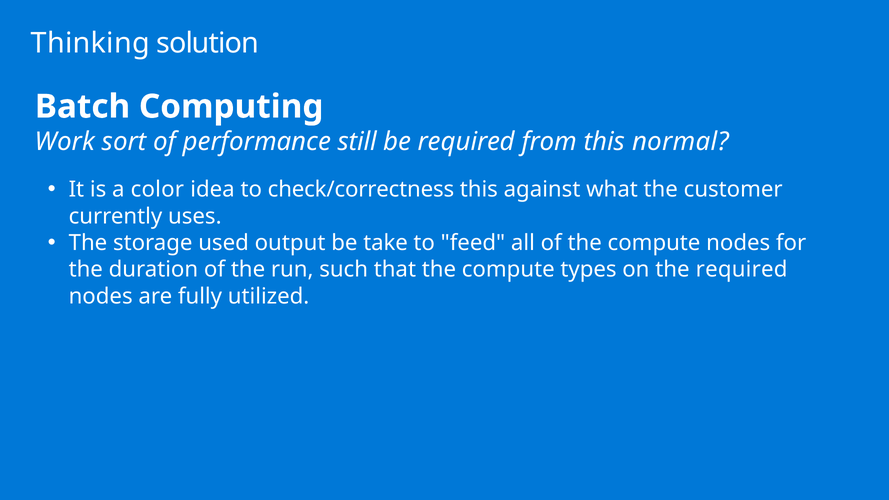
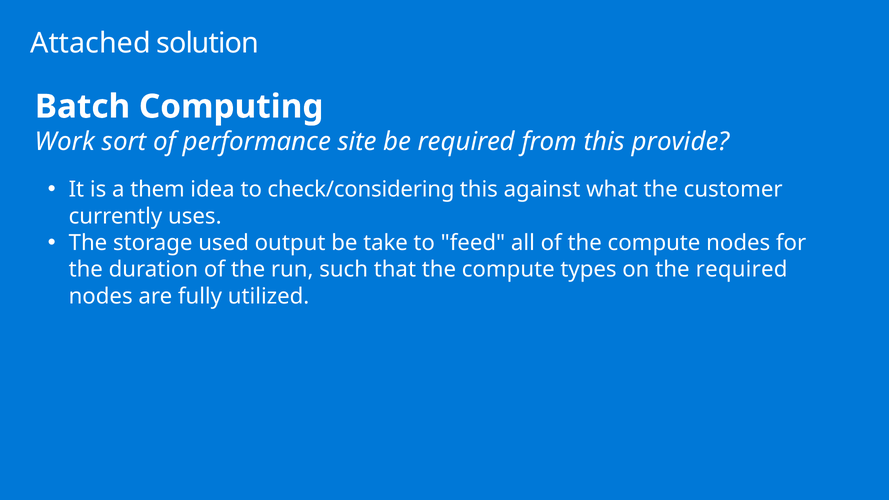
Thinking: Thinking -> Attached (90, 43)
still: still -> site (357, 142)
normal: normal -> provide (681, 142)
color: color -> them (158, 190)
check/correctness: check/correctness -> check/considering (361, 190)
